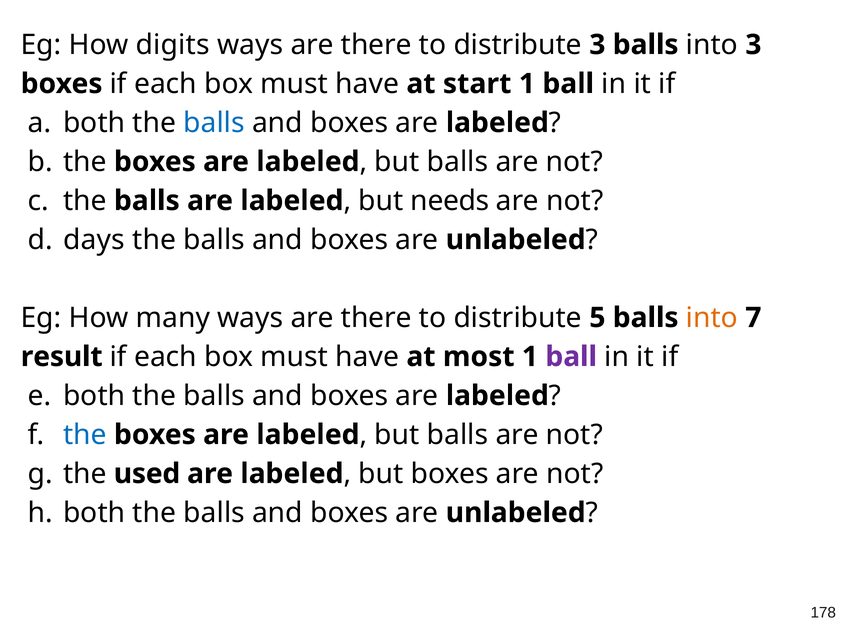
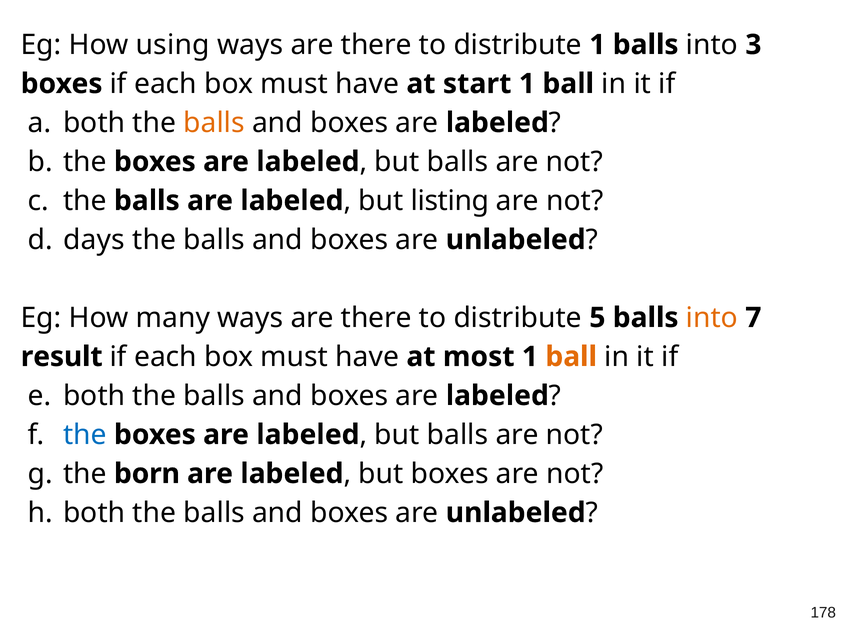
digits: digits -> using (173, 45)
distribute 3: 3 -> 1 (597, 45)
balls colour: blue -> orange (214, 123)
needs: needs -> listing (450, 201)
ball colour: purple -> orange (571, 357)
used: used -> born (147, 474)
